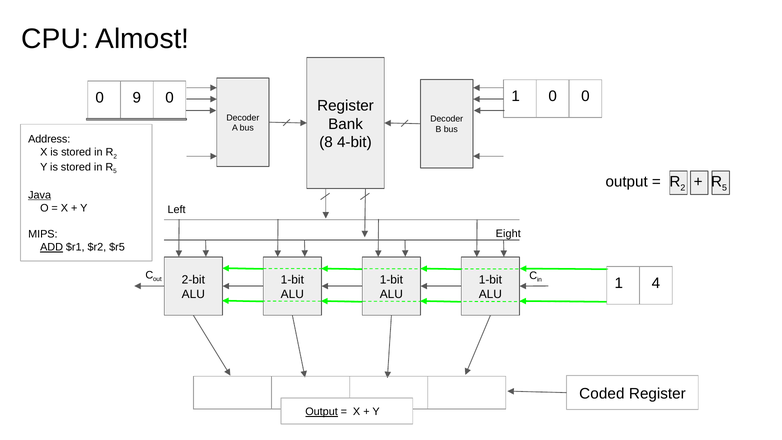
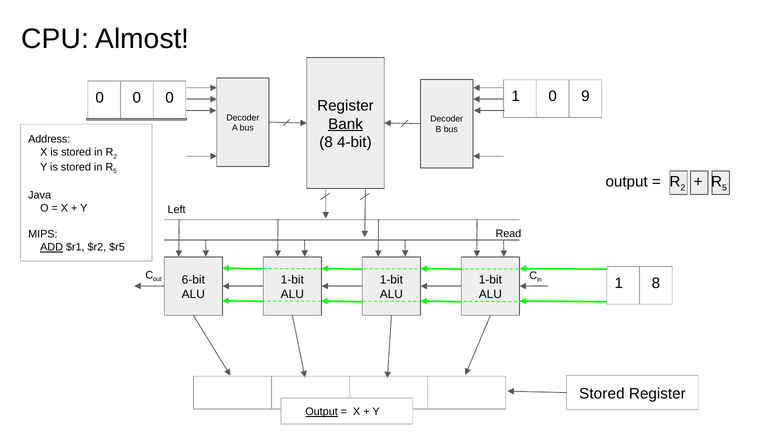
1 0 0: 0 -> 9 (585, 96)
9: 9 -> 0 (137, 97)
Bank underline: none -> present (346, 124)
Java underline: present -> none (40, 195)
Eight: Eight -> Read (508, 233)
2-bit: 2-bit -> 6-bit (193, 280)
1 4: 4 -> 8 (656, 283)
Coded: Coded -> Stored (602, 393)
